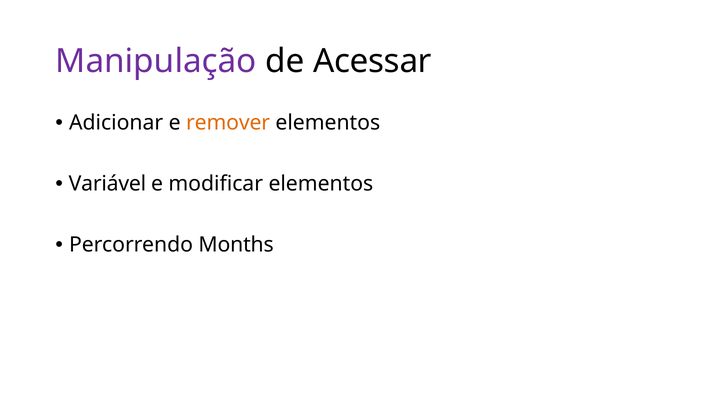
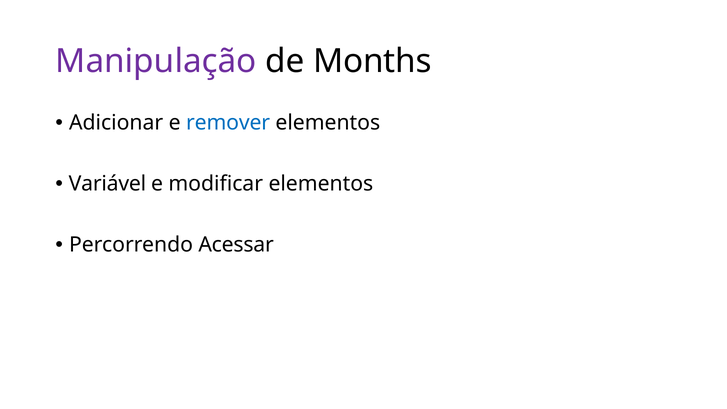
Acessar: Acessar -> Months (372, 61)
remover colour: orange -> blue (228, 123)
Months: Months -> Acessar (236, 245)
